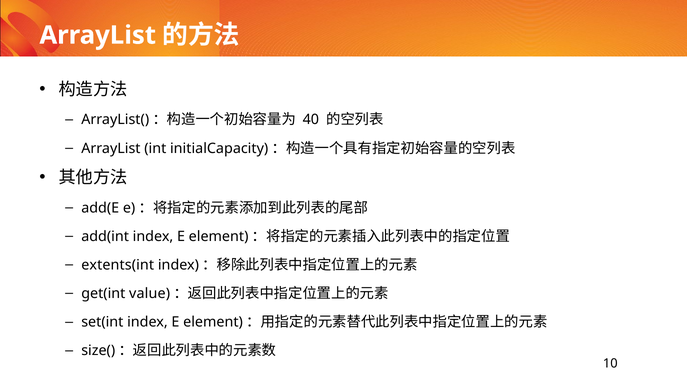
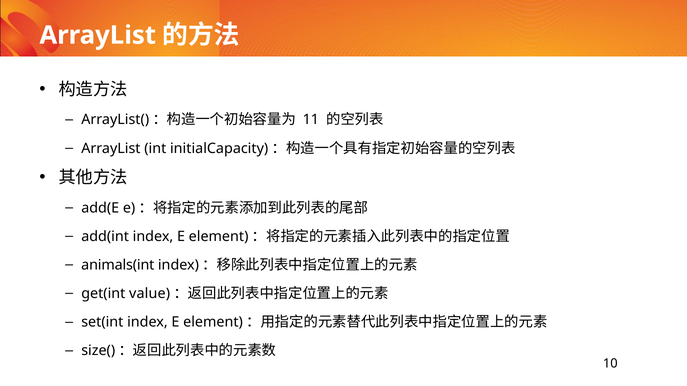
40: 40 -> 11 (311, 120)
extents(int: extents(int -> animals(int (118, 265)
